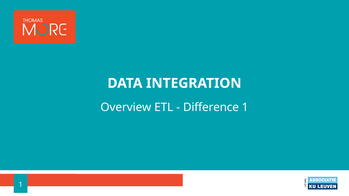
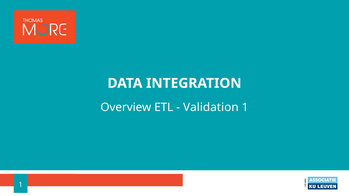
Difference: Difference -> Validation (211, 107)
